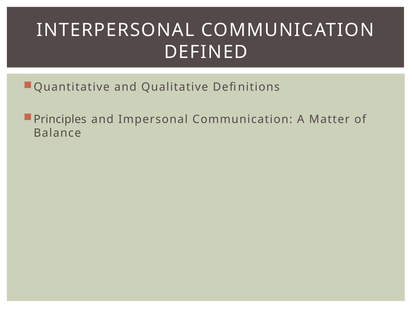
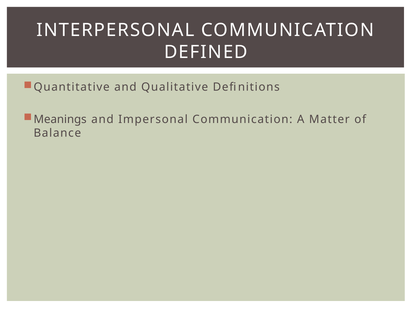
Principles: Principles -> Meanings (60, 119)
